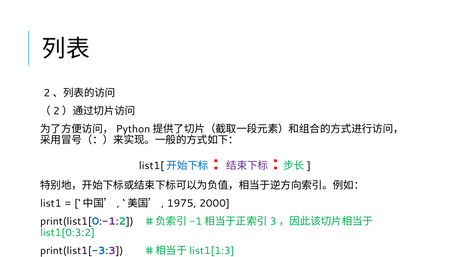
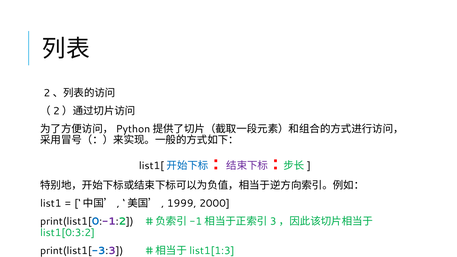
1975: 1975 -> 1999 (182, 203)
